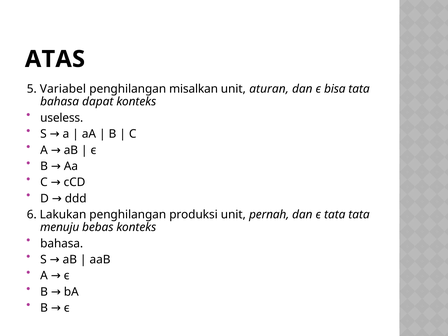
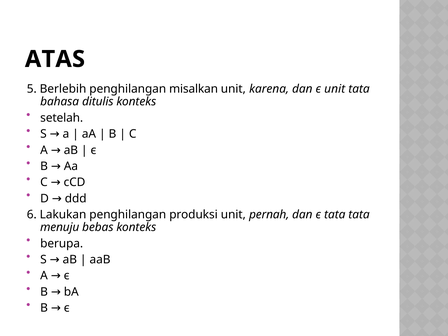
Variabel: Variabel -> Berlebih (63, 89)
aturan: aturan -> karena (269, 89)
є bisa: bisa -> unit (335, 89)
dapat: dapat -> ditulis (98, 102)
useless: useless -> setelah (62, 118)
bahasa: bahasa -> berupa (62, 243)
